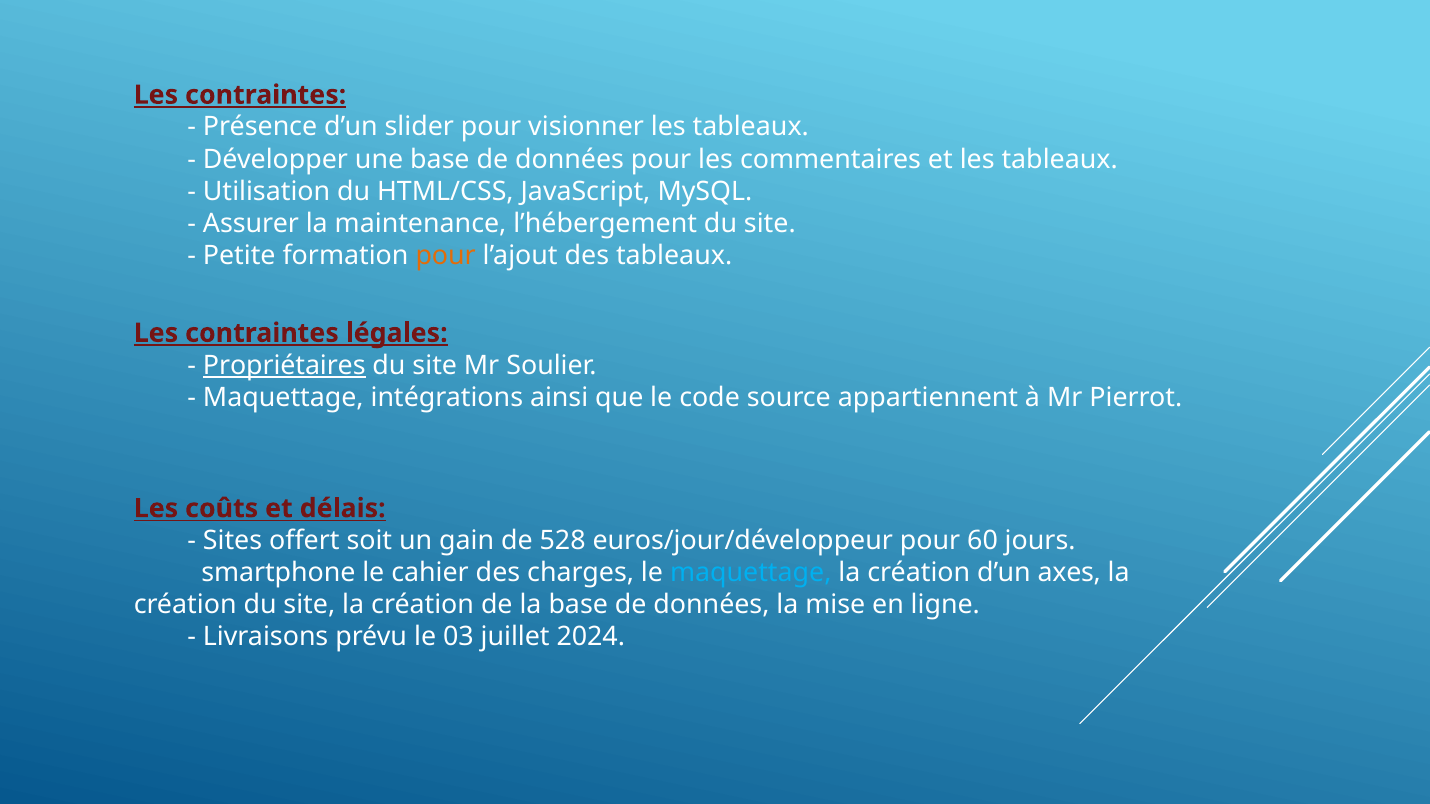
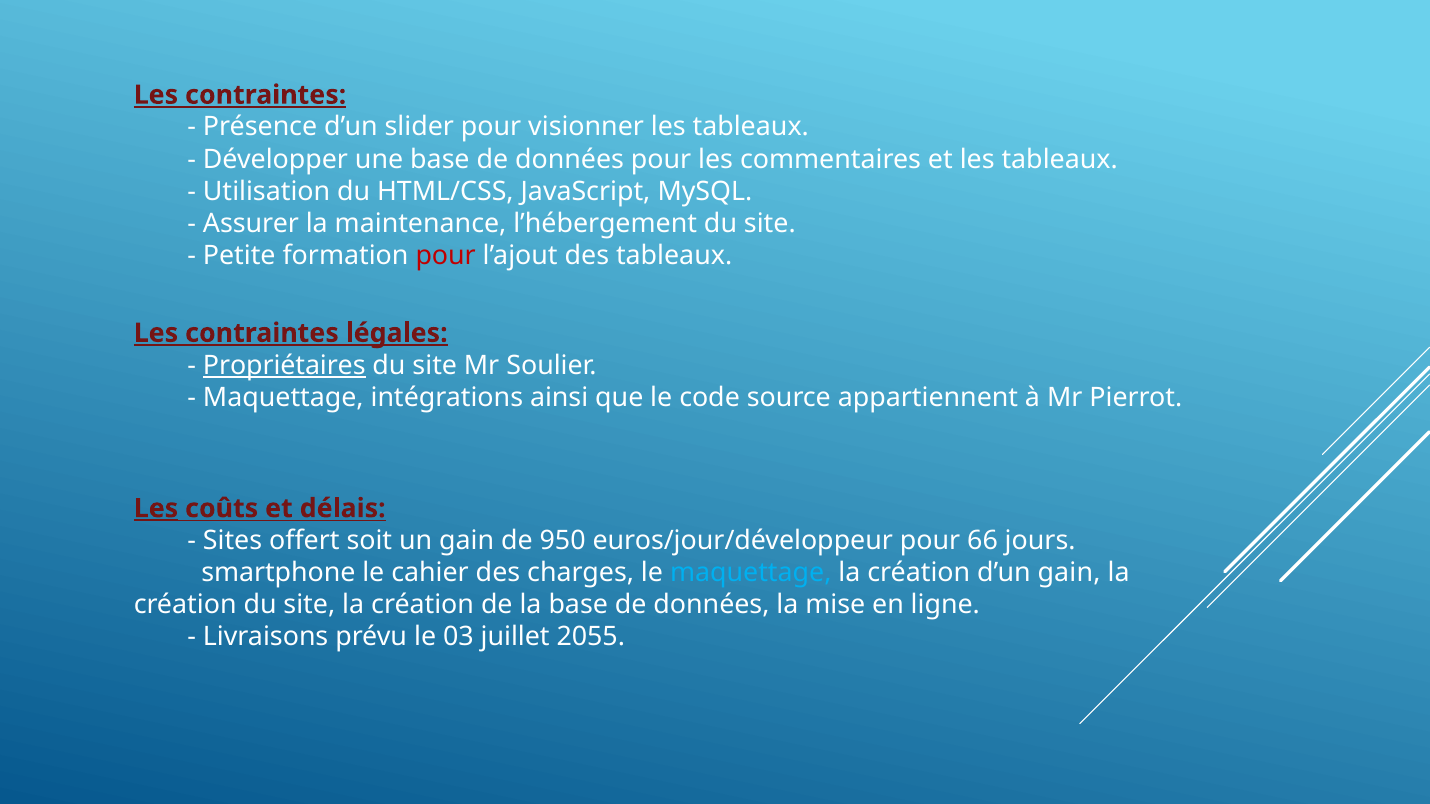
pour colour: orange -> red (446, 256)
Les underline: none -> present (156, 509)
528: 528 -> 950 (563, 541)
60: 60 -> 66 (983, 541)
d’un axes: axes -> gain (1069, 573)
2024: 2024 -> 2055 (591, 637)
